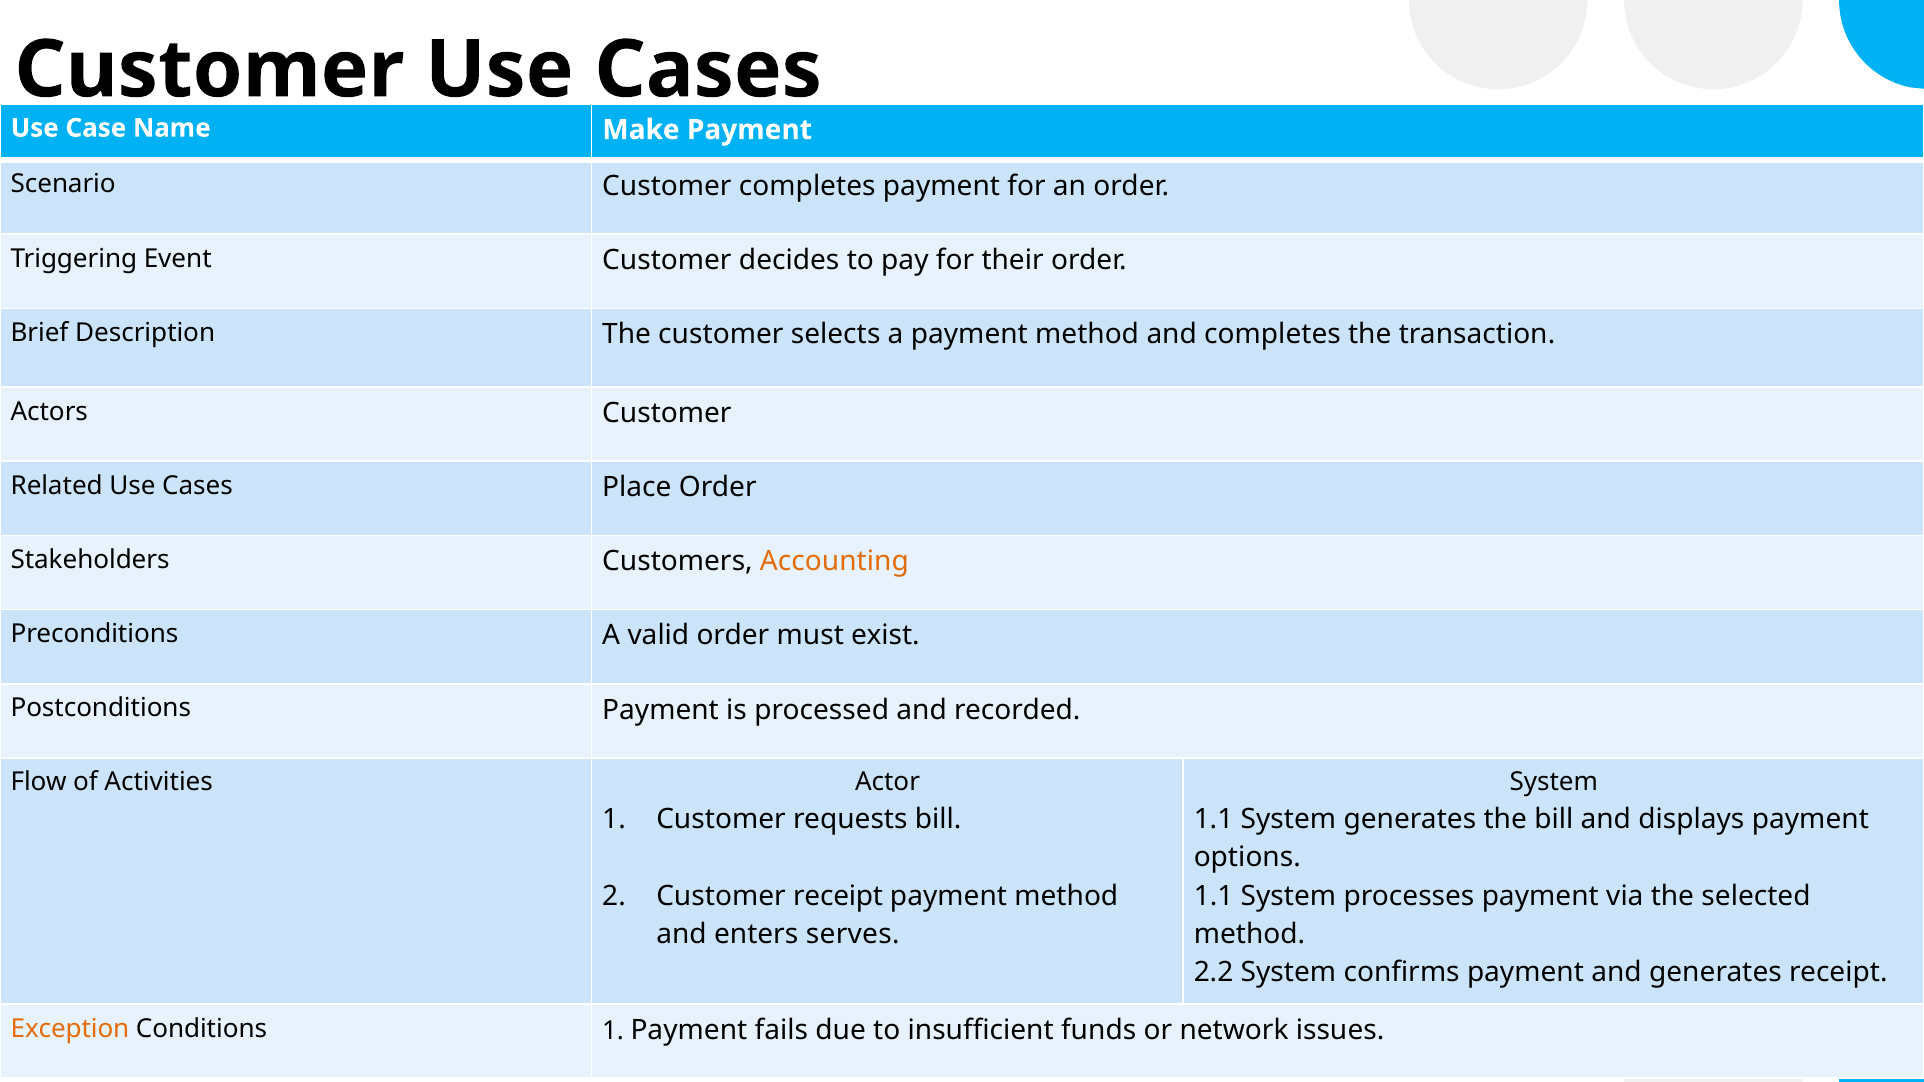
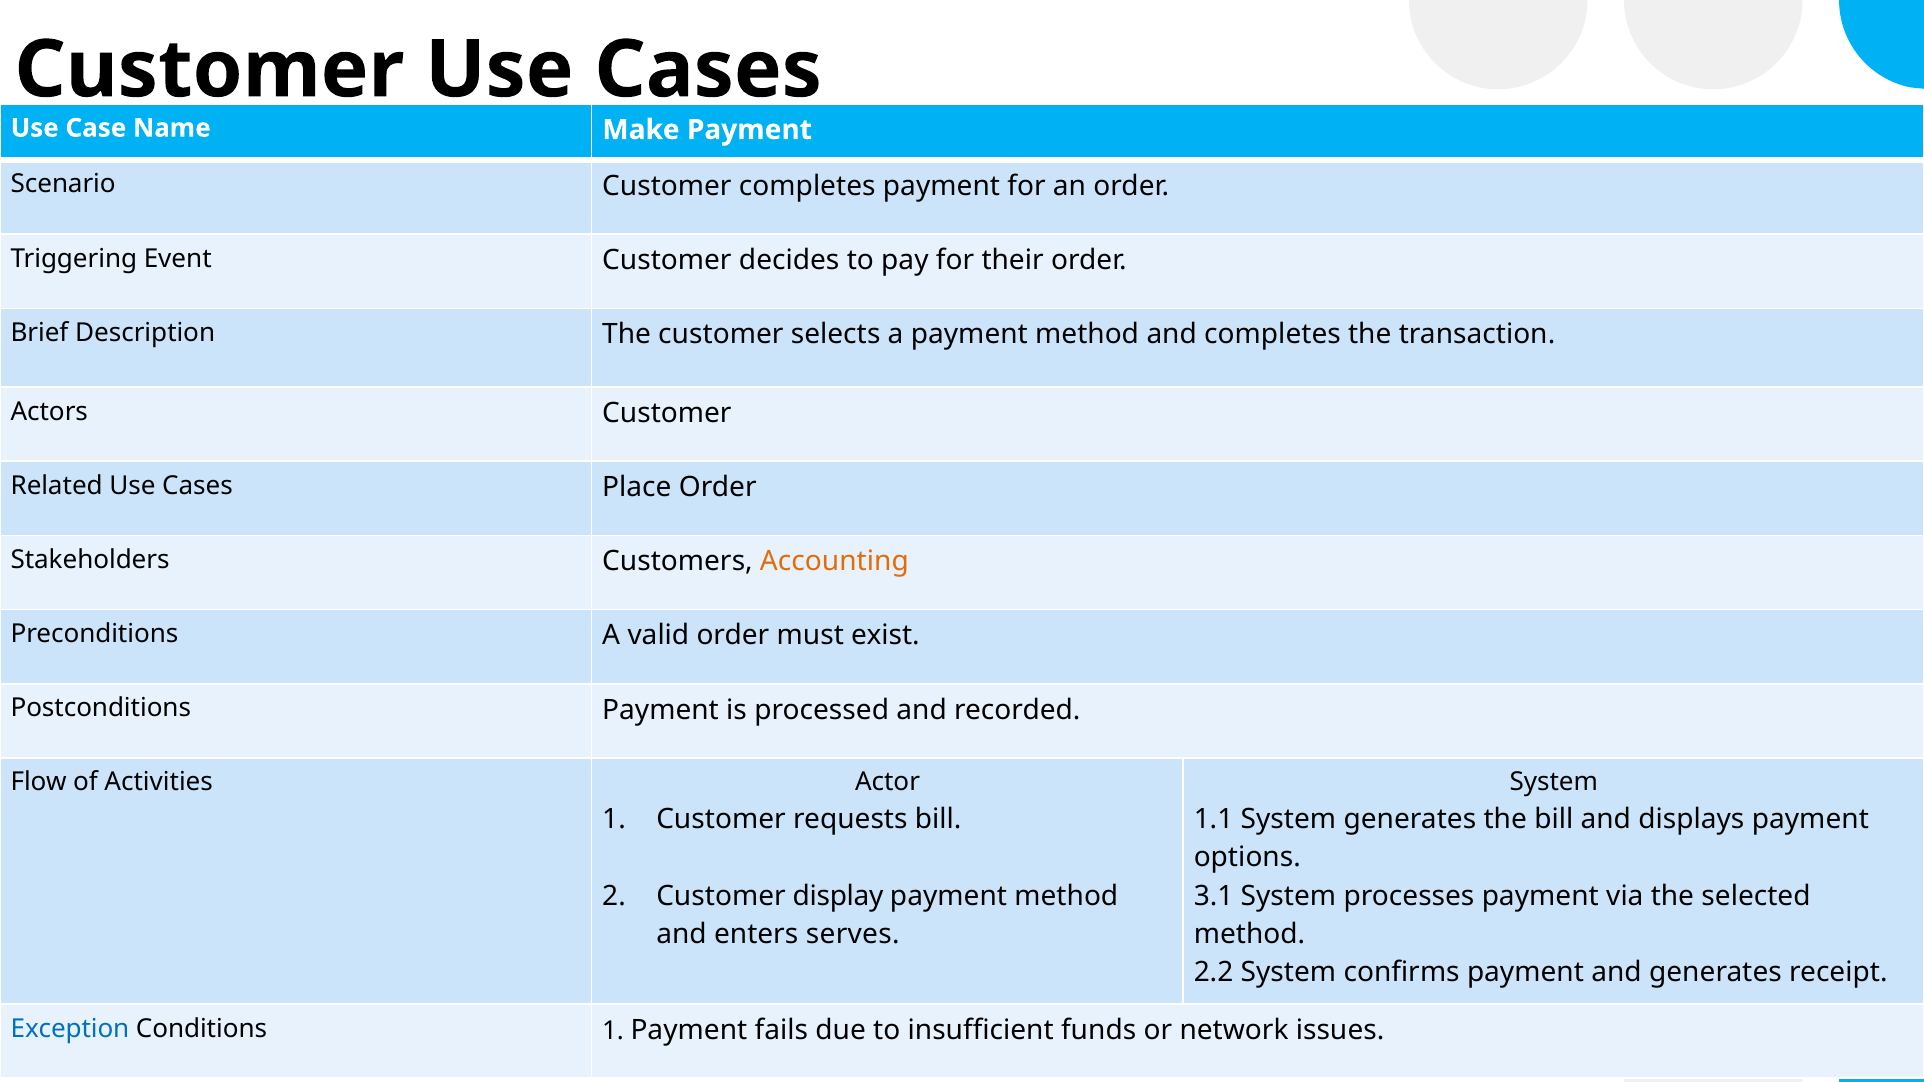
Customer receipt: receipt -> display (838, 896)
1.1: 1.1 -> 3.1 (1214, 896)
Exception colour: orange -> blue (70, 1029)
